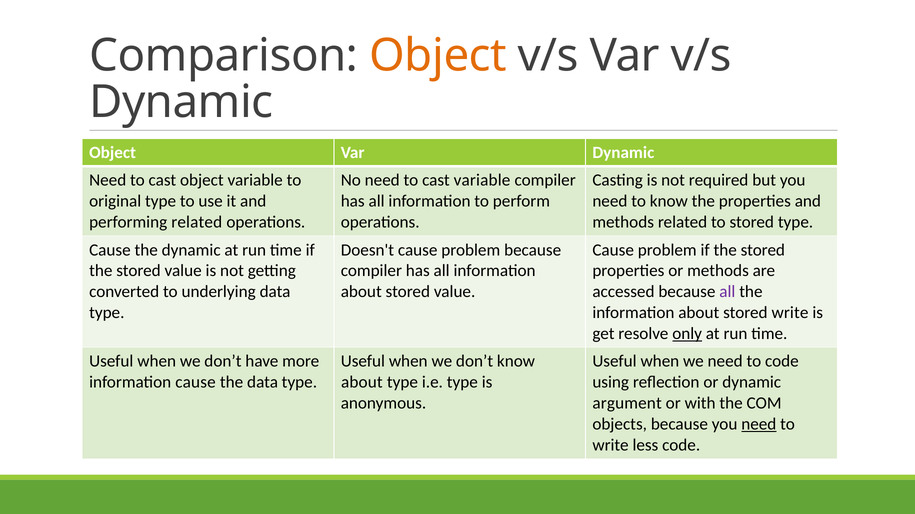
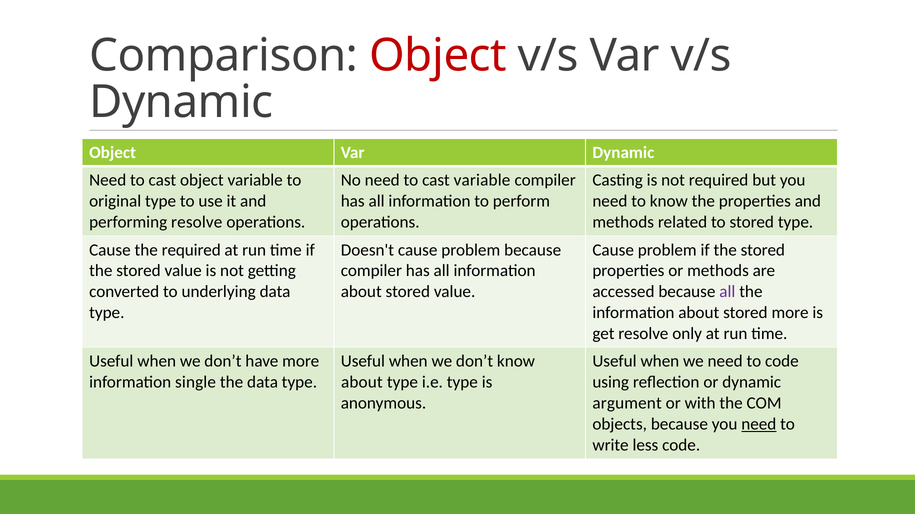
Object colour: orange -> red (438, 56)
performing related: related -> resolve (197, 222)
the dynamic: dynamic -> required (191, 250)
stored write: write -> more (790, 313)
only underline: present -> none (687, 334)
information cause: cause -> single (196, 383)
